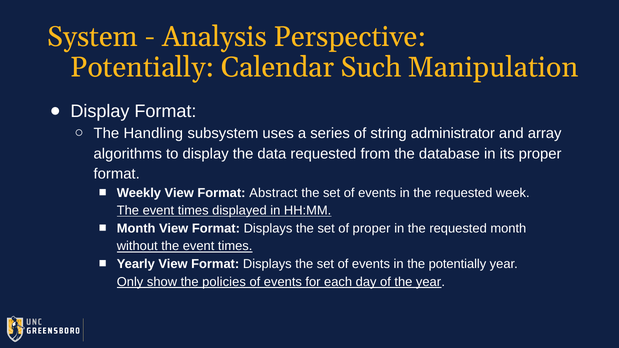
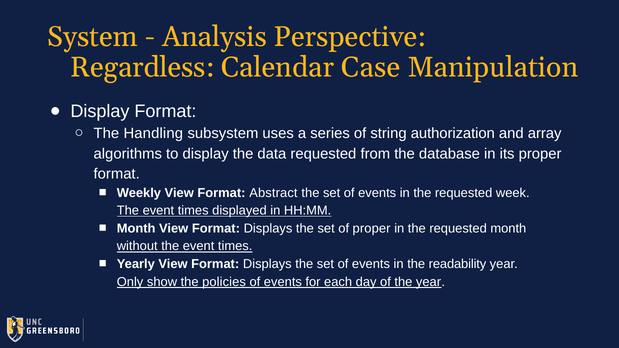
Potentially: Potentially -> Regardless (142, 67)
Such: Such -> Case (371, 67)
administrator: administrator -> authorization (453, 133)
the potentially: potentially -> readability (458, 264)
